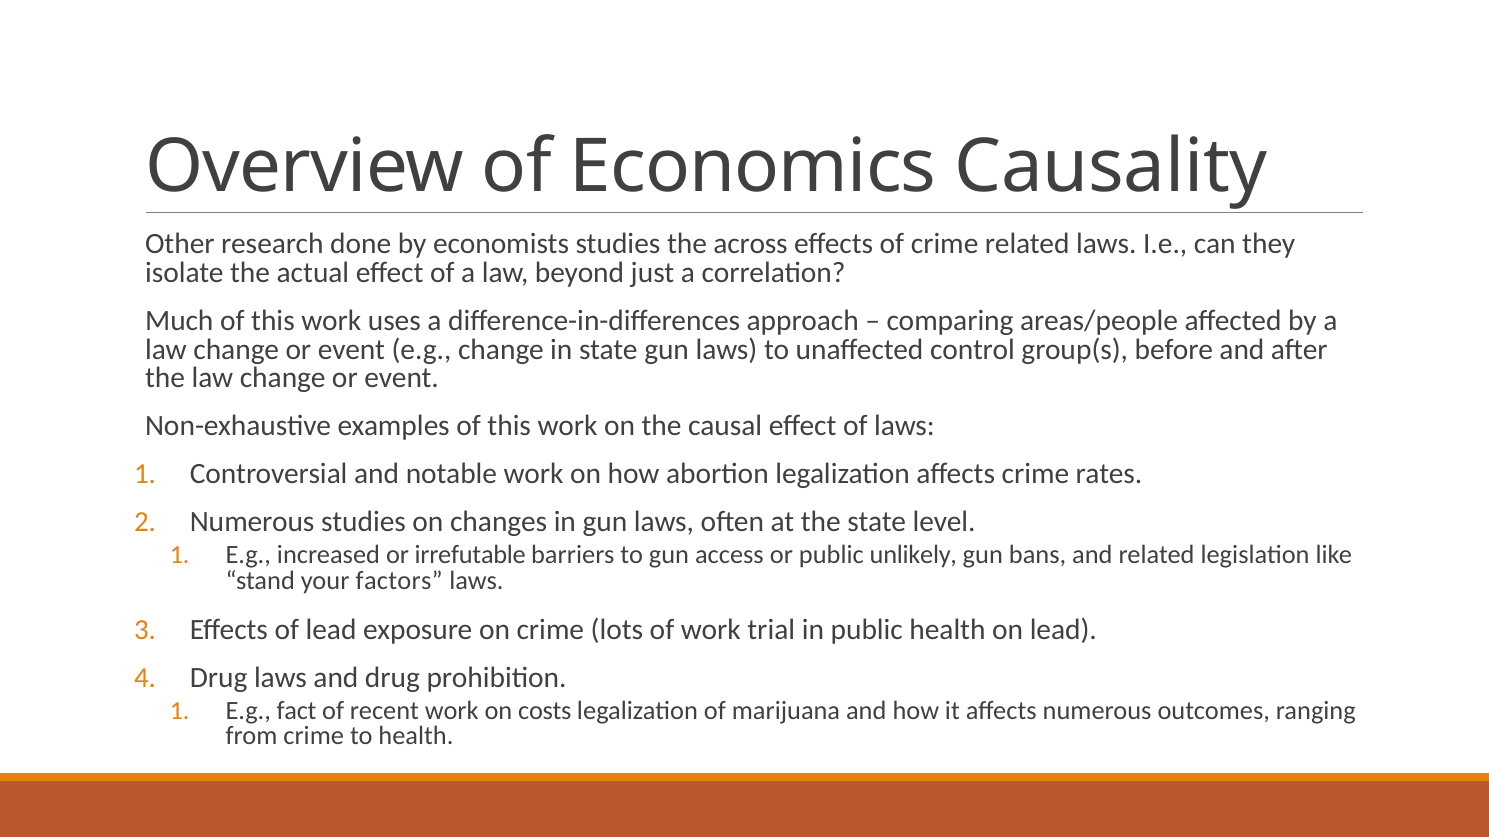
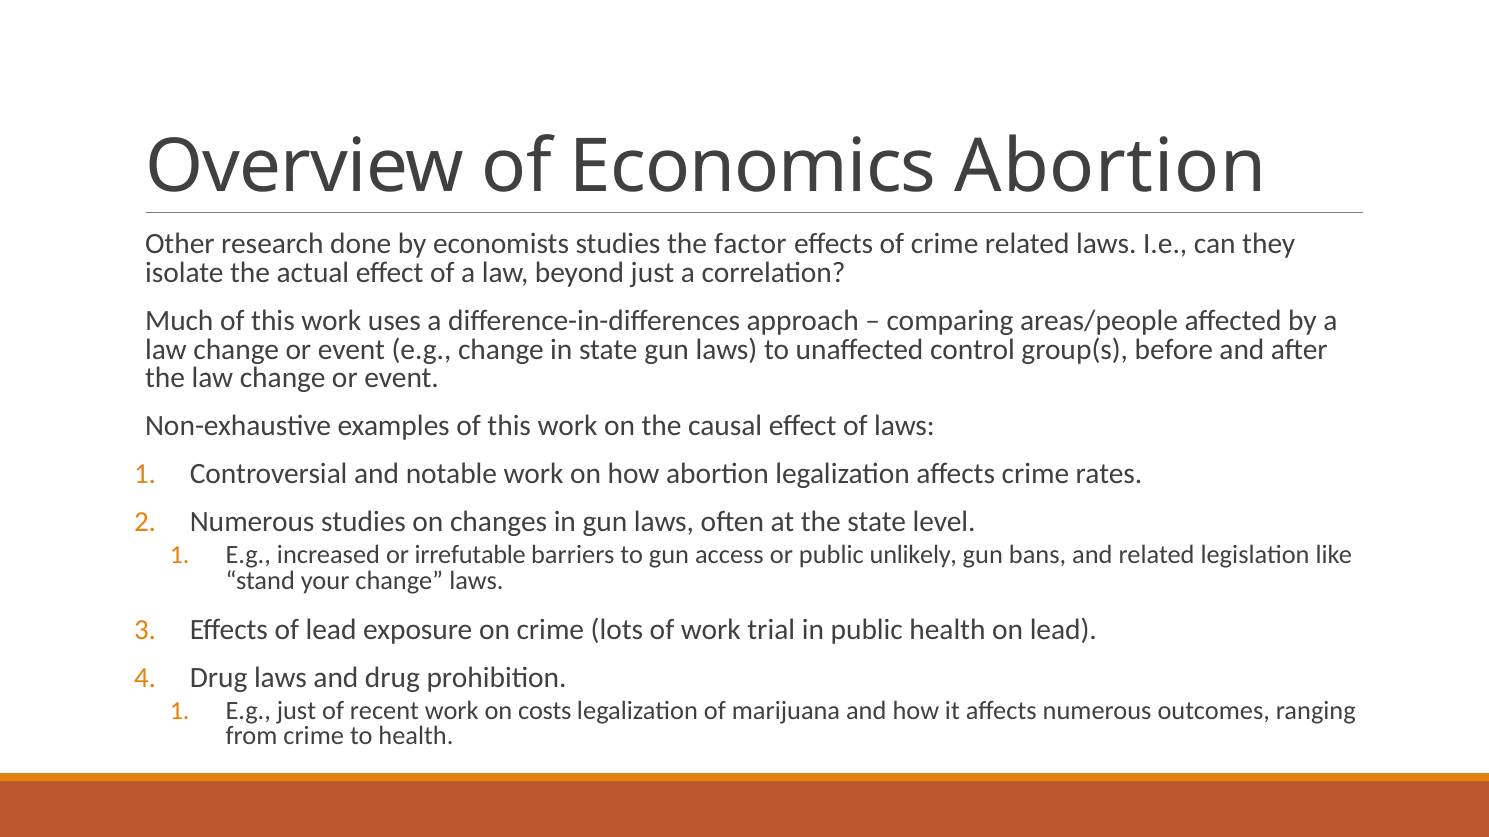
Economics Causality: Causality -> Abortion (1110, 167)
across: across -> factor (750, 244)
your factors: factors -> change (399, 581)
E.g fact: fact -> just (296, 711)
